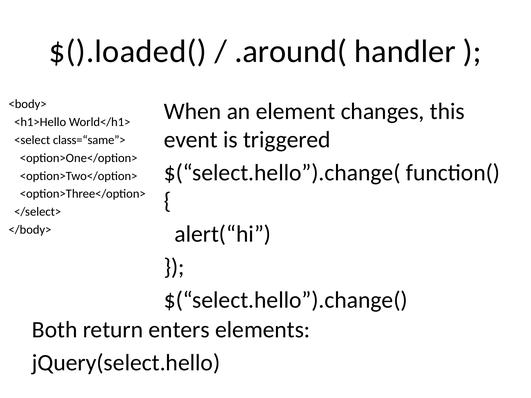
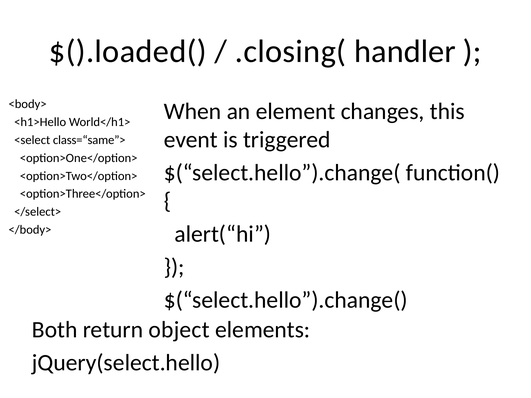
.around(: .around( -> .closing( (290, 51)
enters: enters -> object (179, 330)
